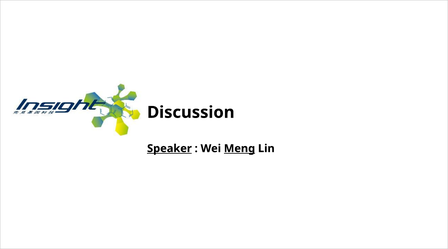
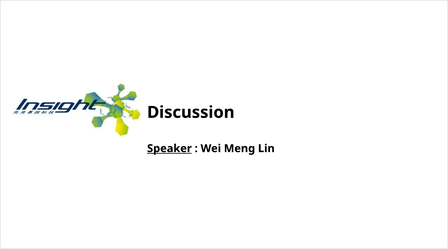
Meng underline: present -> none (240, 148)
